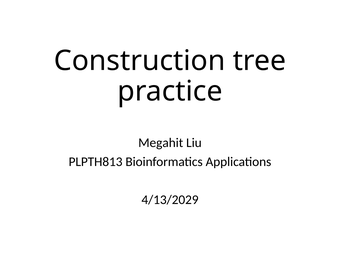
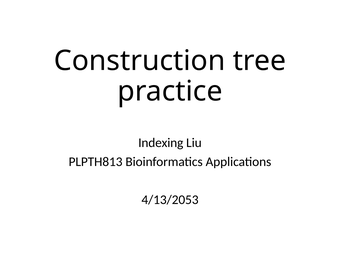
Megahit: Megahit -> Indexing (161, 143)
4/13/2029: 4/13/2029 -> 4/13/2053 (170, 200)
